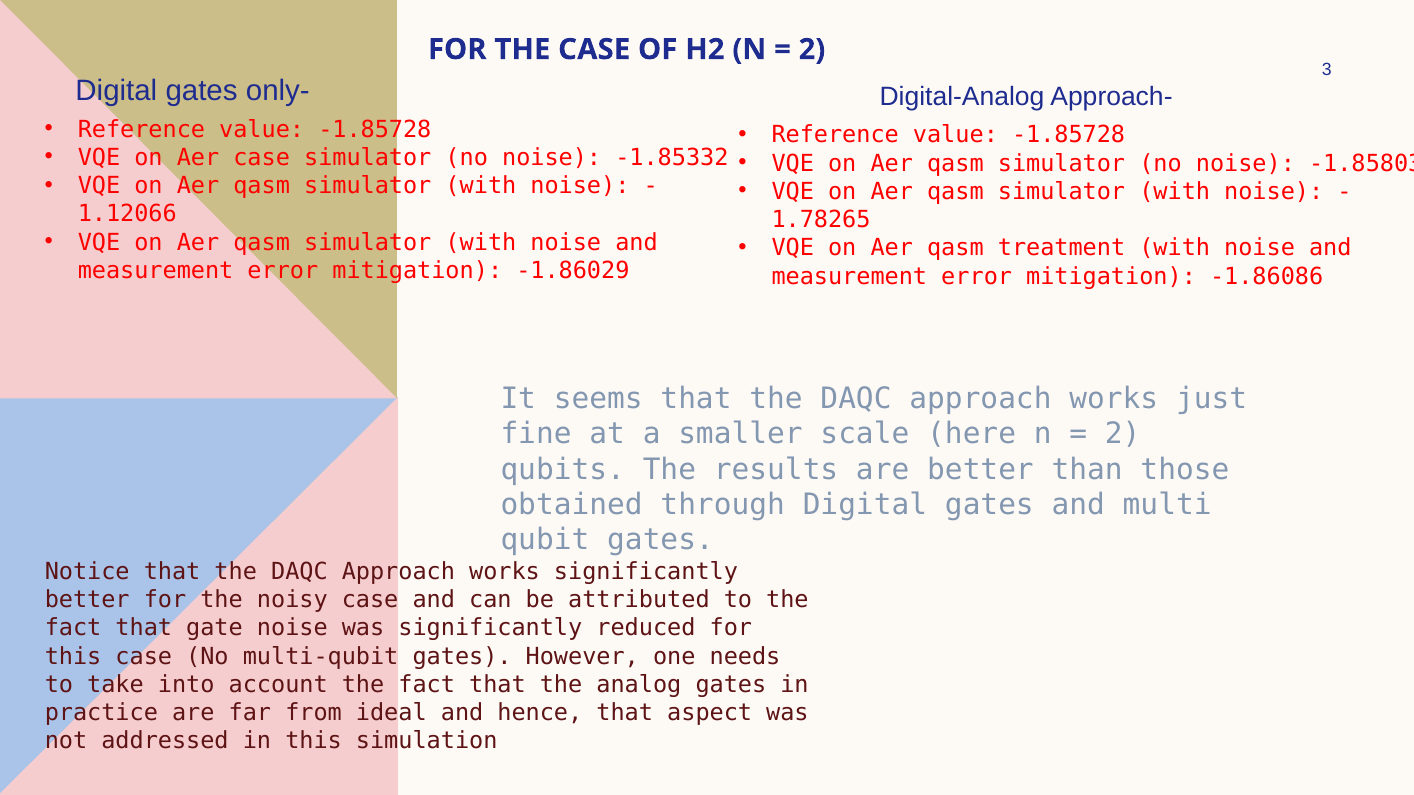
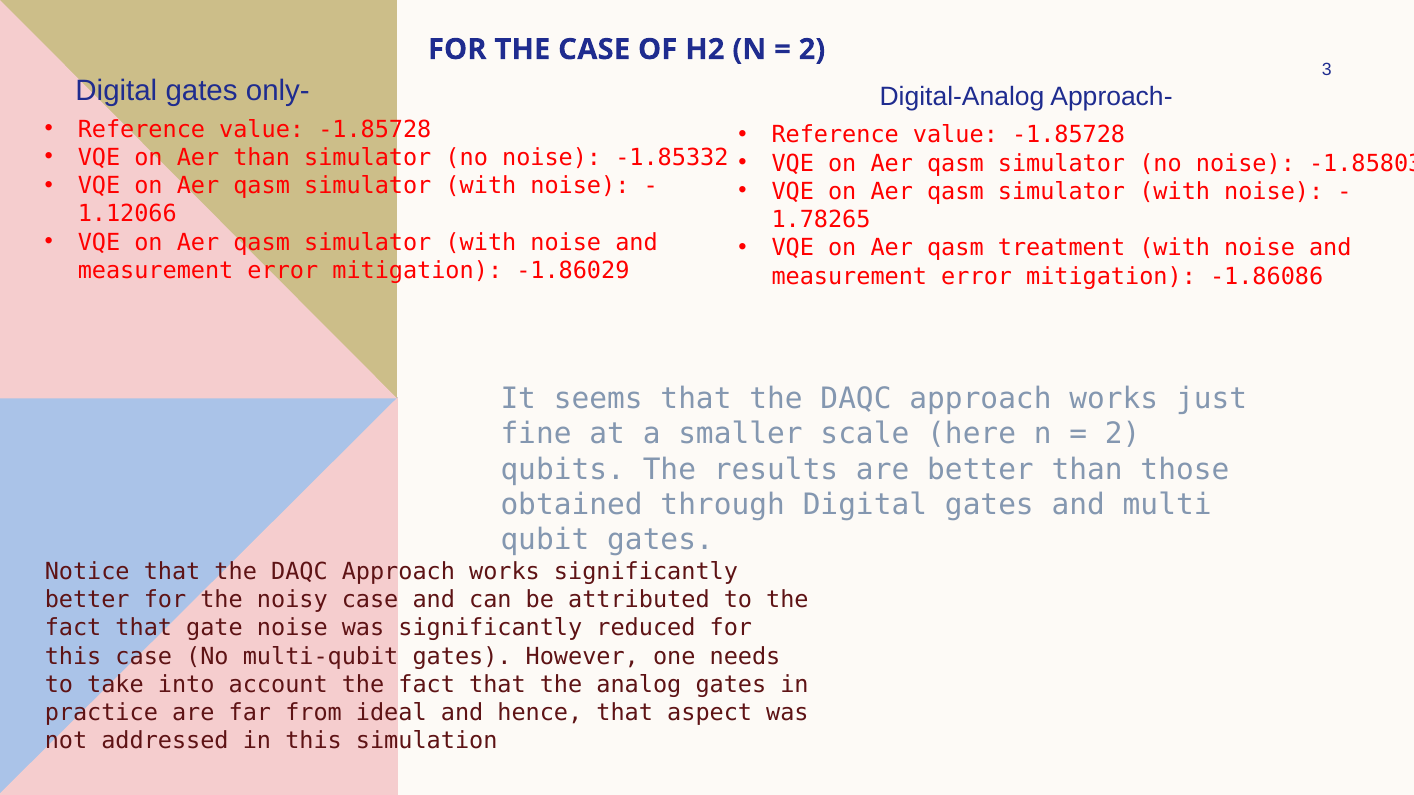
Aer case: case -> than (262, 158)
